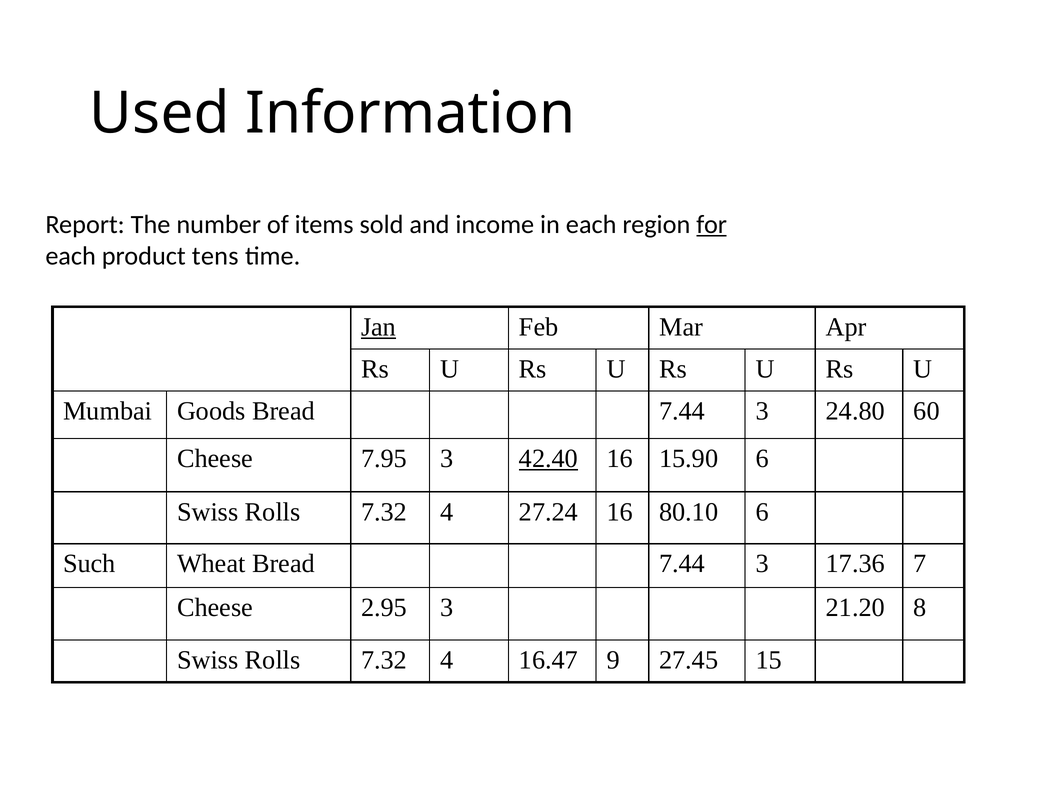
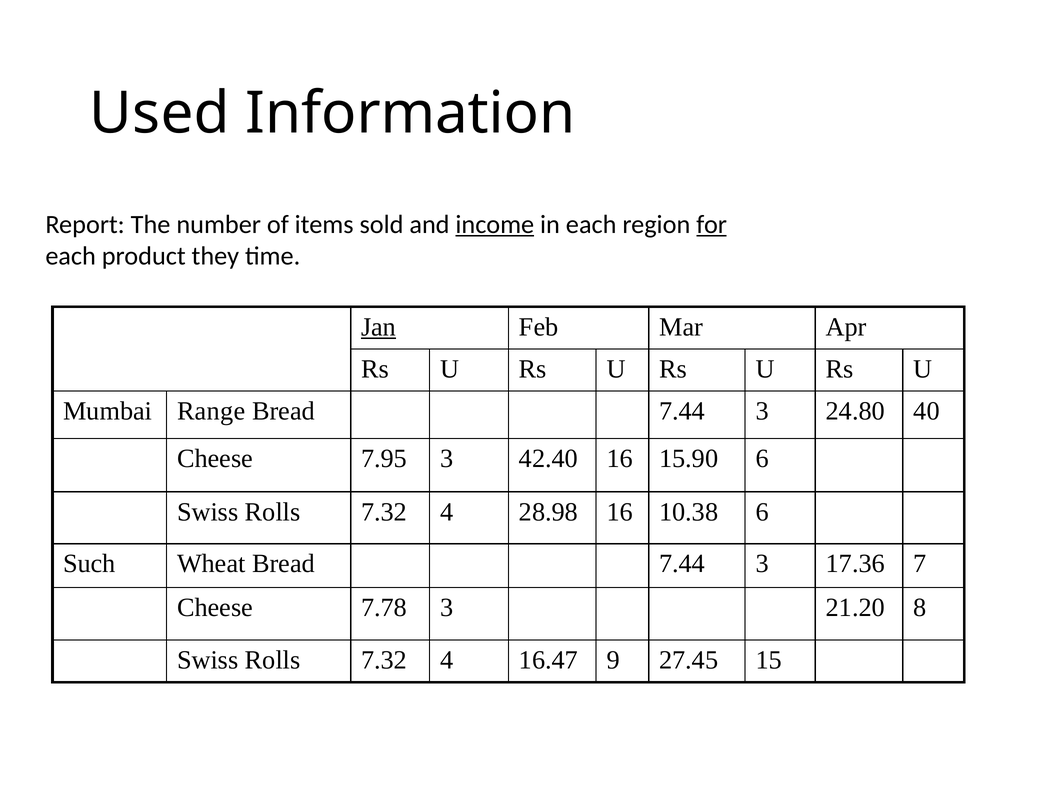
income underline: none -> present (495, 224)
tens: tens -> they (215, 256)
Goods: Goods -> Range (211, 411)
60: 60 -> 40 (927, 411)
42.40 underline: present -> none (548, 459)
27.24: 27.24 -> 28.98 (548, 512)
80.10: 80.10 -> 10.38 (689, 512)
2.95: 2.95 -> 7.78 (384, 608)
